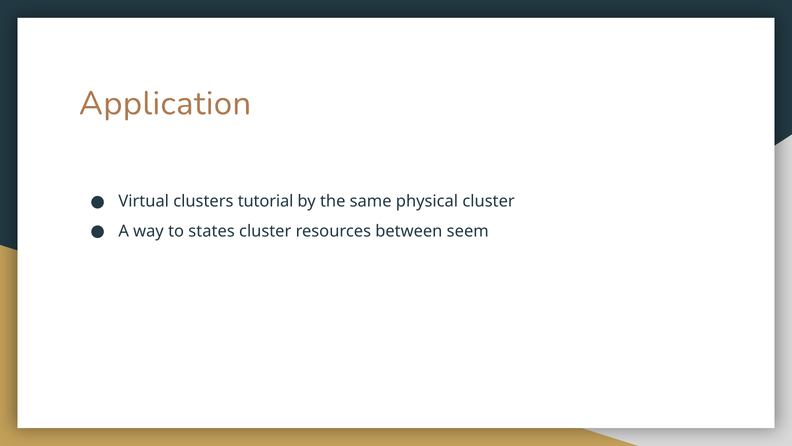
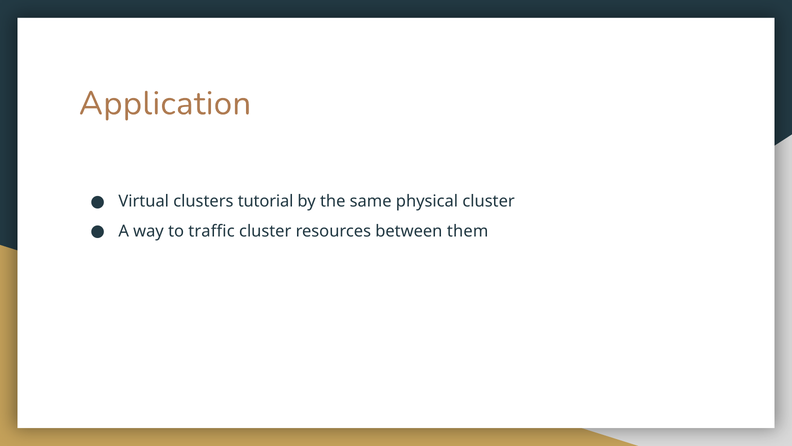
states: states -> traffic (212, 231)
seem: seem -> them (468, 231)
